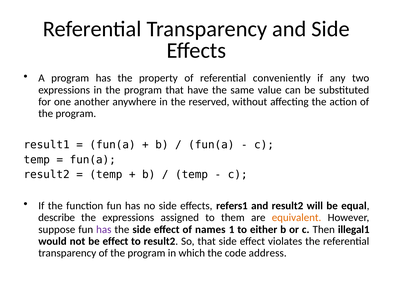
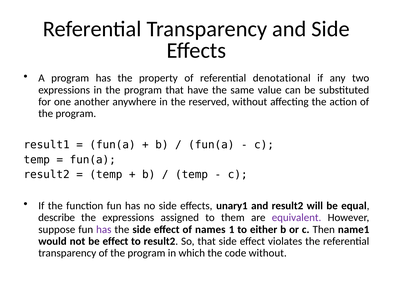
conveniently: conveniently -> denotational (282, 78)
refers1: refers1 -> unary1 (232, 206)
equivalent colour: orange -> purple (297, 217)
illegal1: illegal1 -> name1 (354, 229)
code address: address -> without (268, 253)
